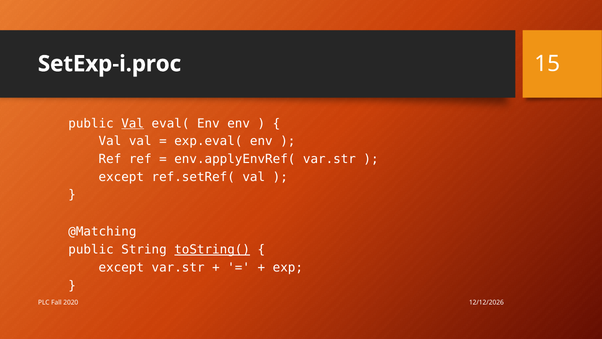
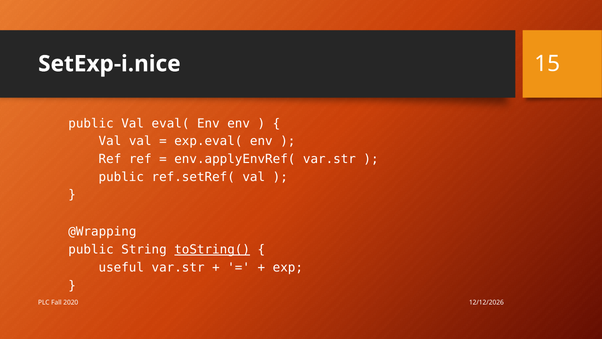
SetExp-i.proc: SetExp-i.proc -> SetExp-i.nice (109, 64)
Val underline: present -> none (133, 123)
except: except -> public (121, 177)
@Matching: @Matching -> @Wrapping (102, 232)
except: except -> useful (121, 267)
